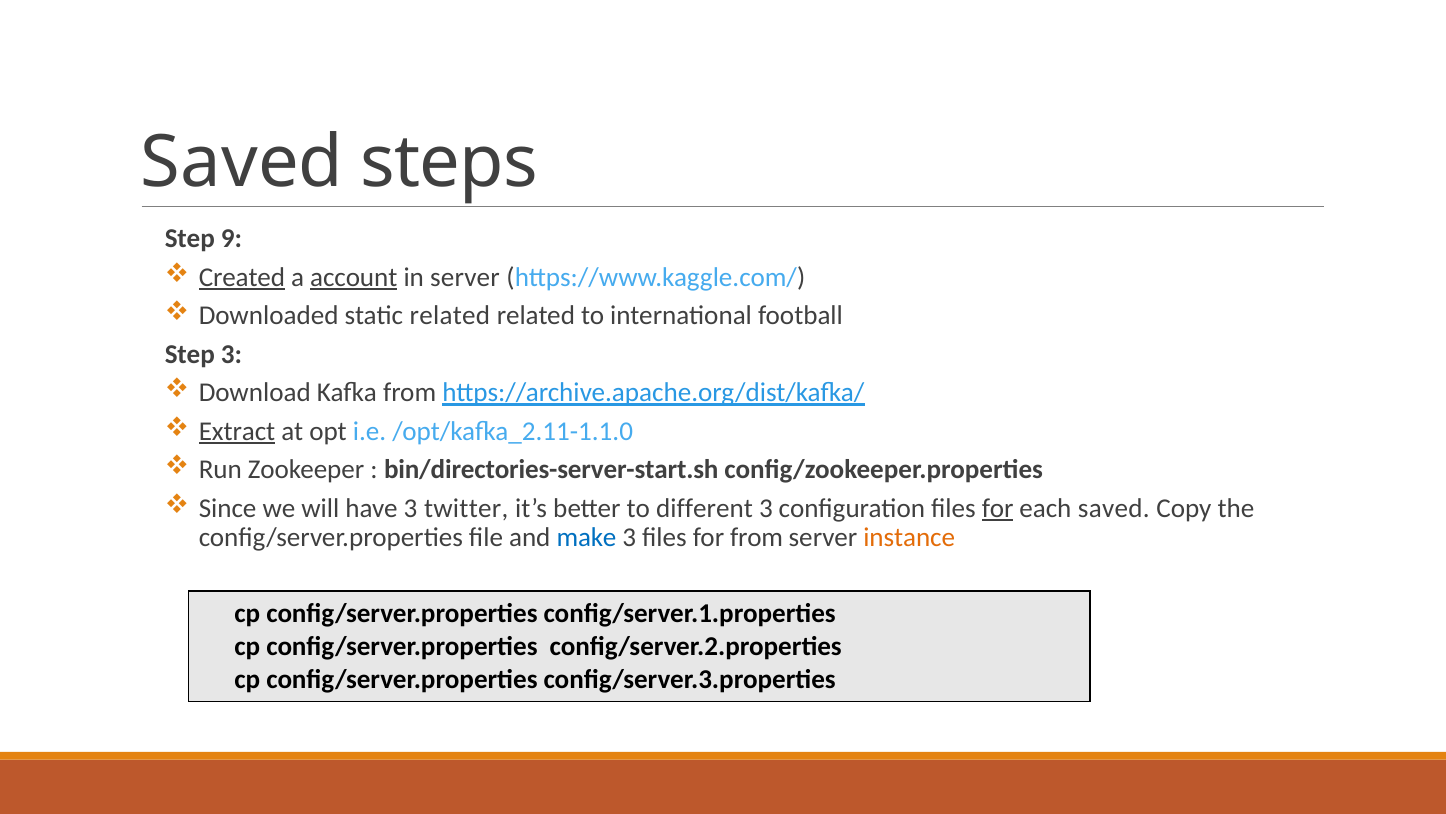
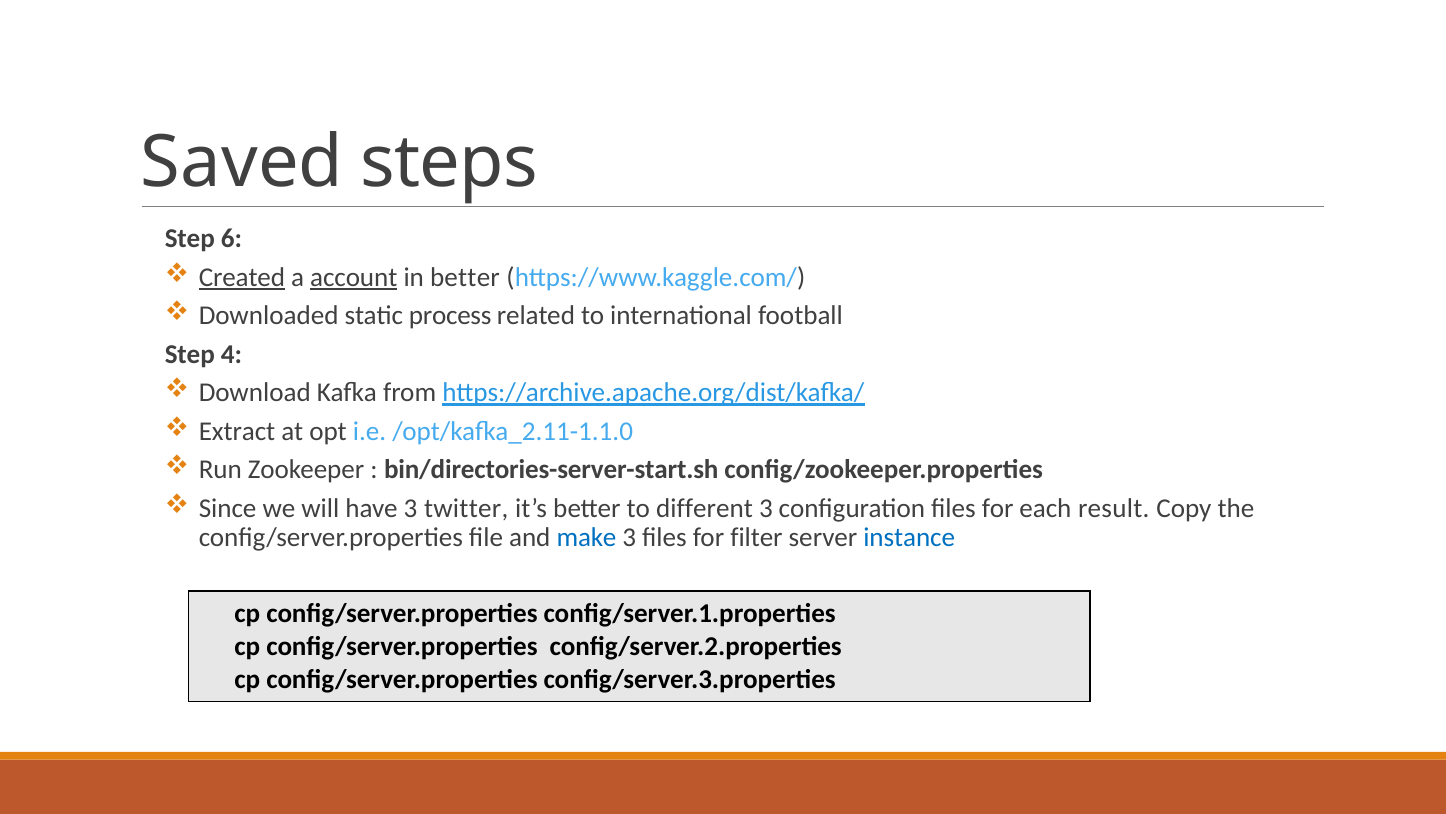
9: 9 -> 6 (231, 239)
in server: server -> better (465, 277)
static related: related -> process (450, 316)
Step 3: 3 -> 4 (231, 354)
Extract underline: present -> none (237, 431)
for underline: present -> none (998, 508)
each saved: saved -> result (1114, 508)
for from: from -> filter (757, 537)
instance colour: orange -> blue (909, 537)
